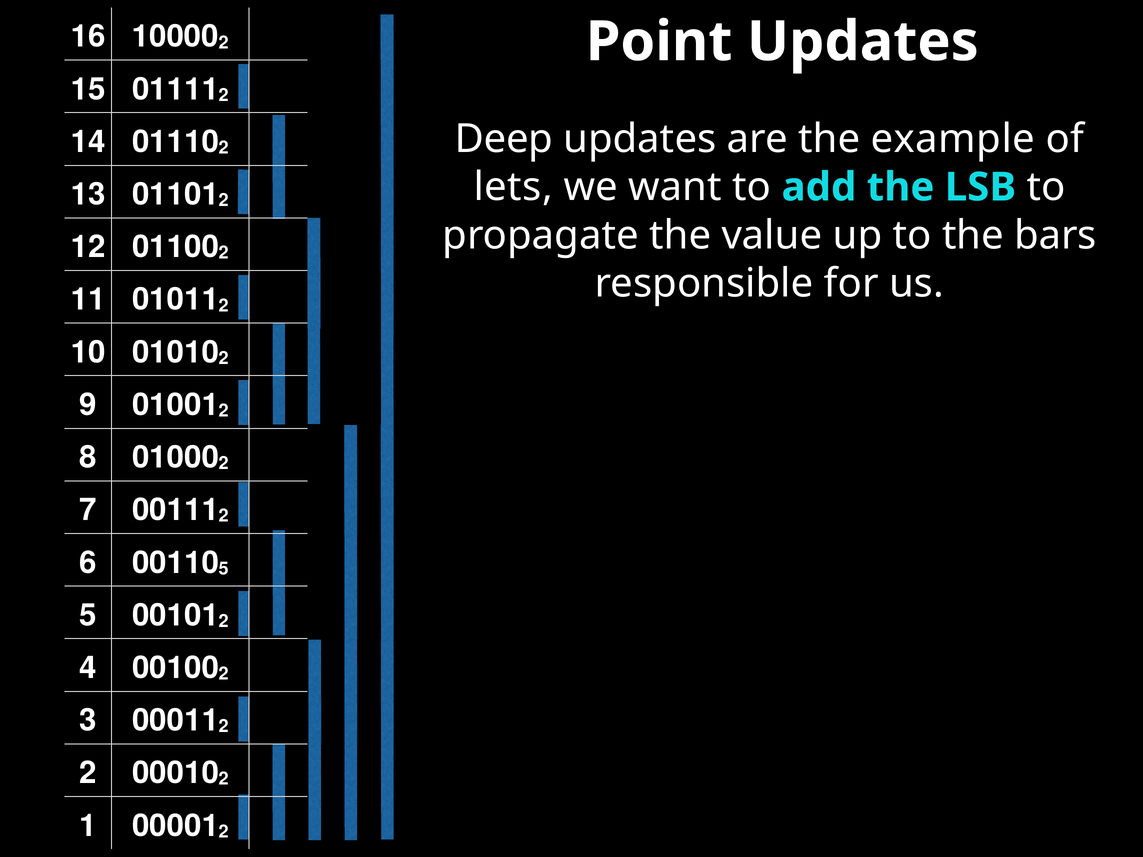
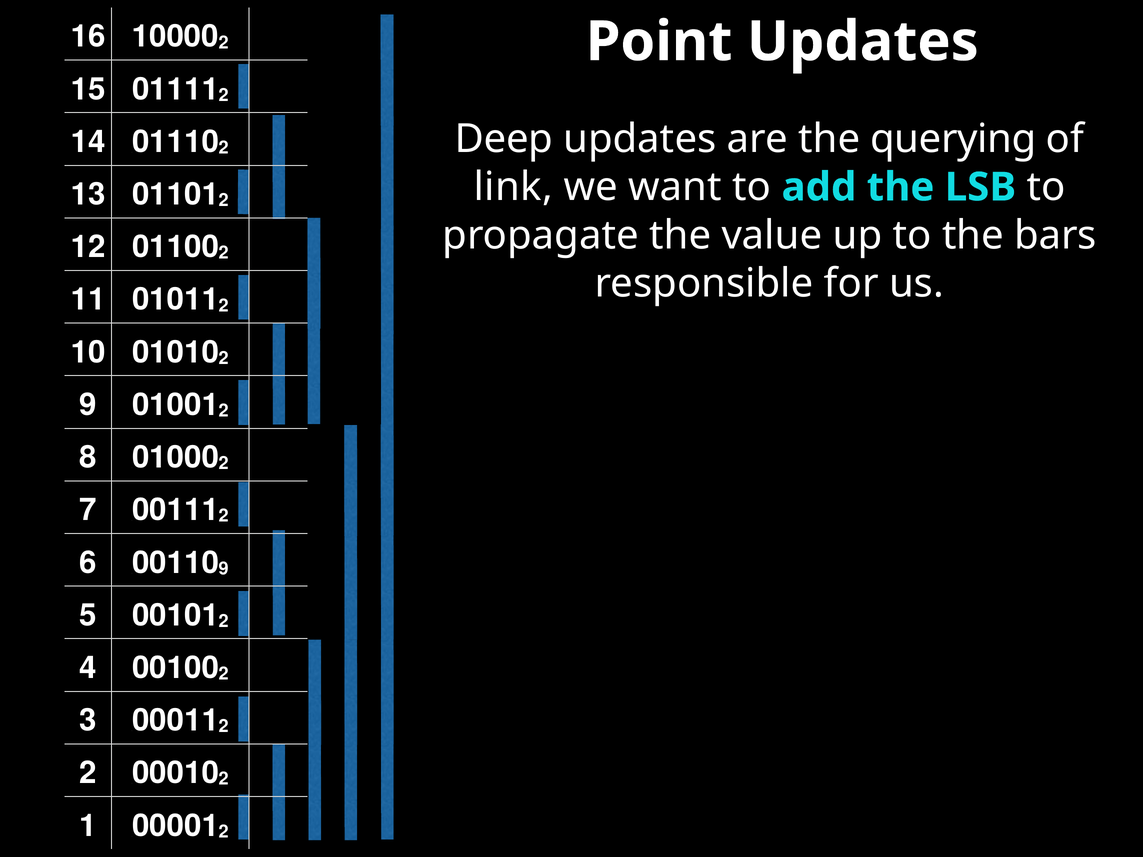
example: example -> querying (953, 139)
lets: lets -> link (513, 187)
5: 5 -> 9 (224, 569)
